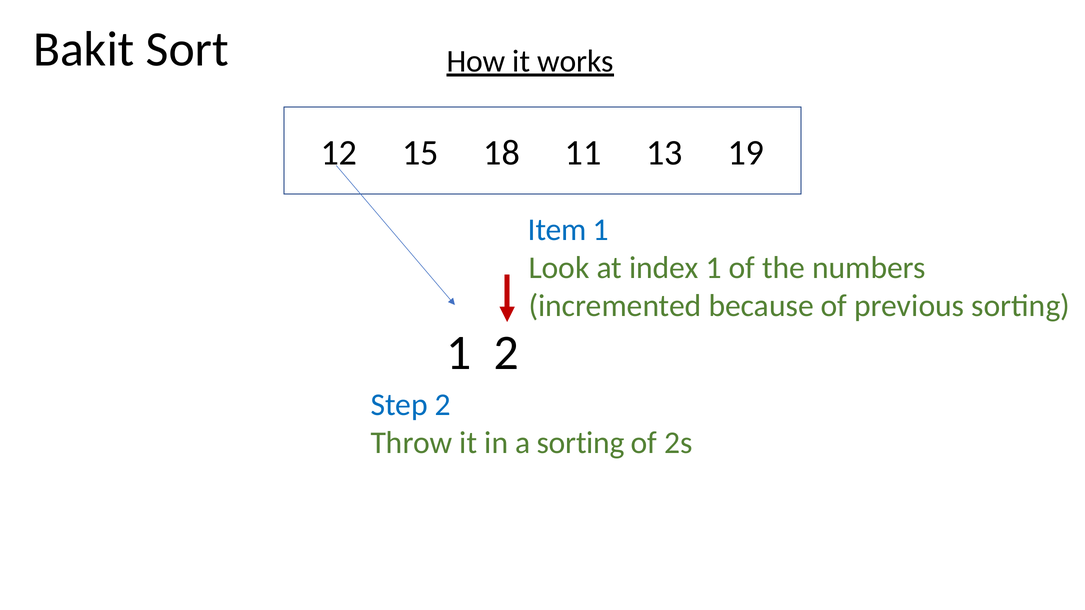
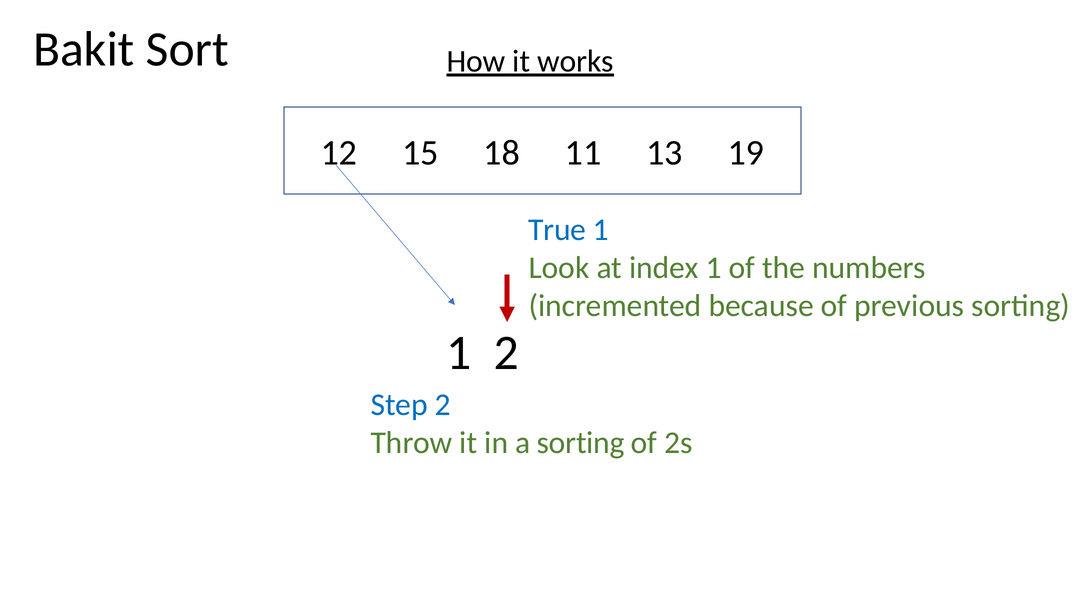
Item: Item -> True (557, 230)
